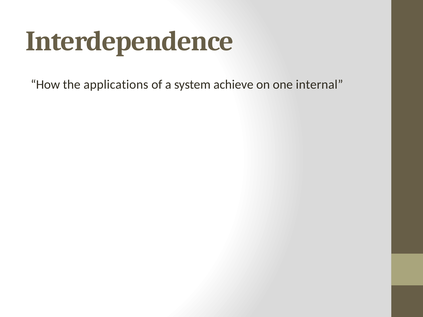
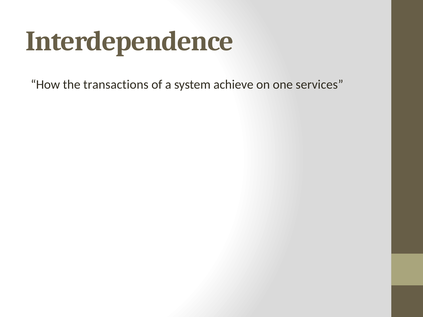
applications: applications -> transactions (116, 85)
internal: internal -> services (319, 85)
